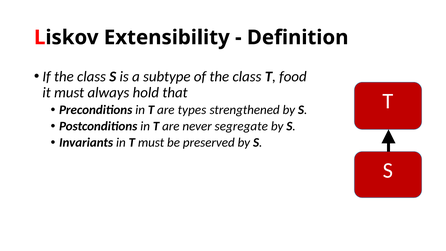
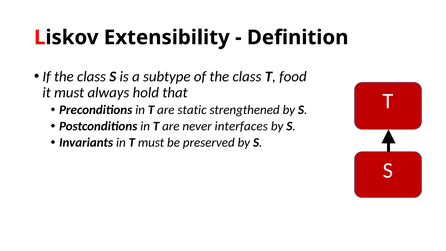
types: types -> static (192, 110)
segregate: segregate -> interfaces (241, 126)
